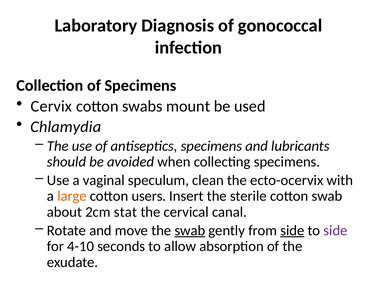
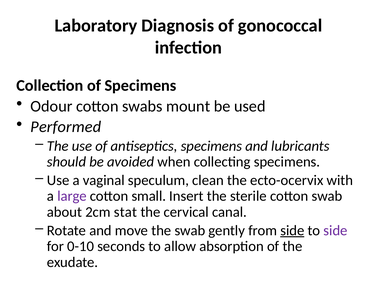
Cervix: Cervix -> Odour (51, 106)
Chlamydia: Chlamydia -> Performed (66, 127)
large colour: orange -> purple (72, 196)
users: users -> small (149, 196)
swab underline: present -> none (190, 230)
4-10: 4-10 -> 0-10 (81, 246)
